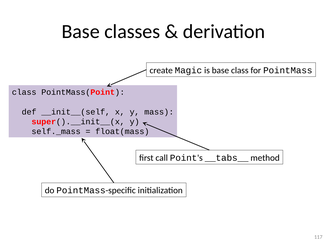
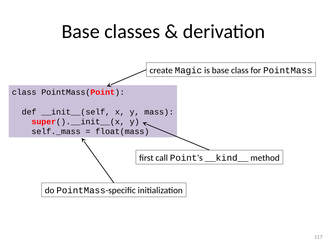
__tabs__: __tabs__ -> __kind__ (227, 158)
